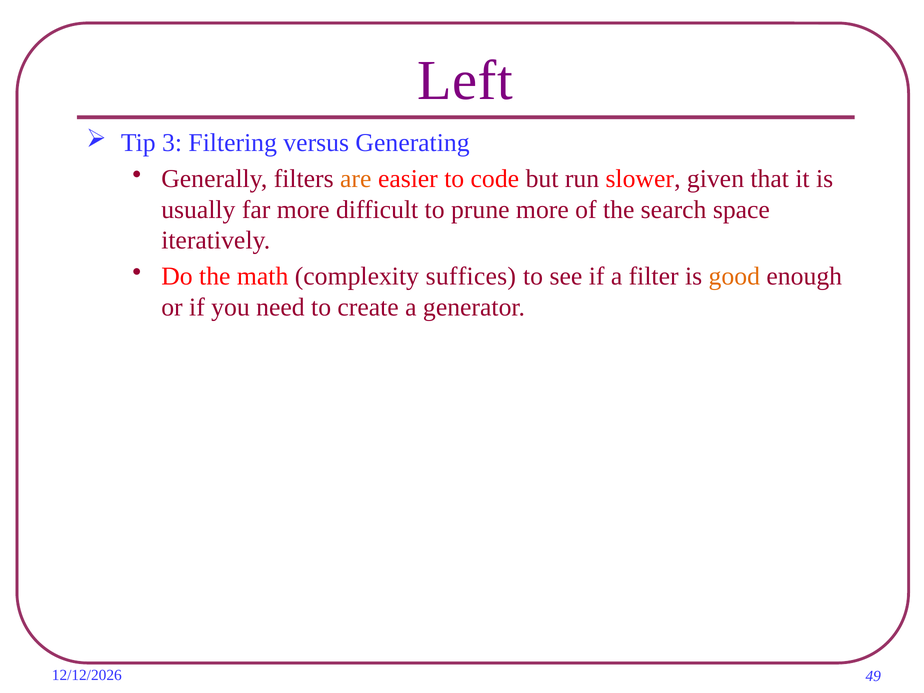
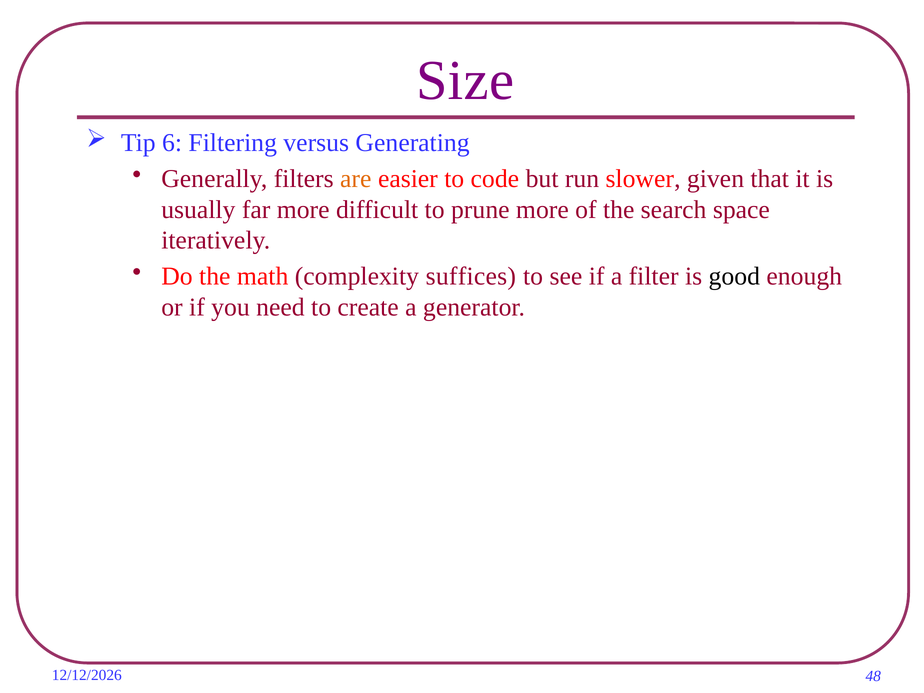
Left: Left -> Size (465, 81)
3: 3 -> 6 (172, 143)
good colour: orange -> black (734, 276)
49: 49 -> 48 (873, 676)
